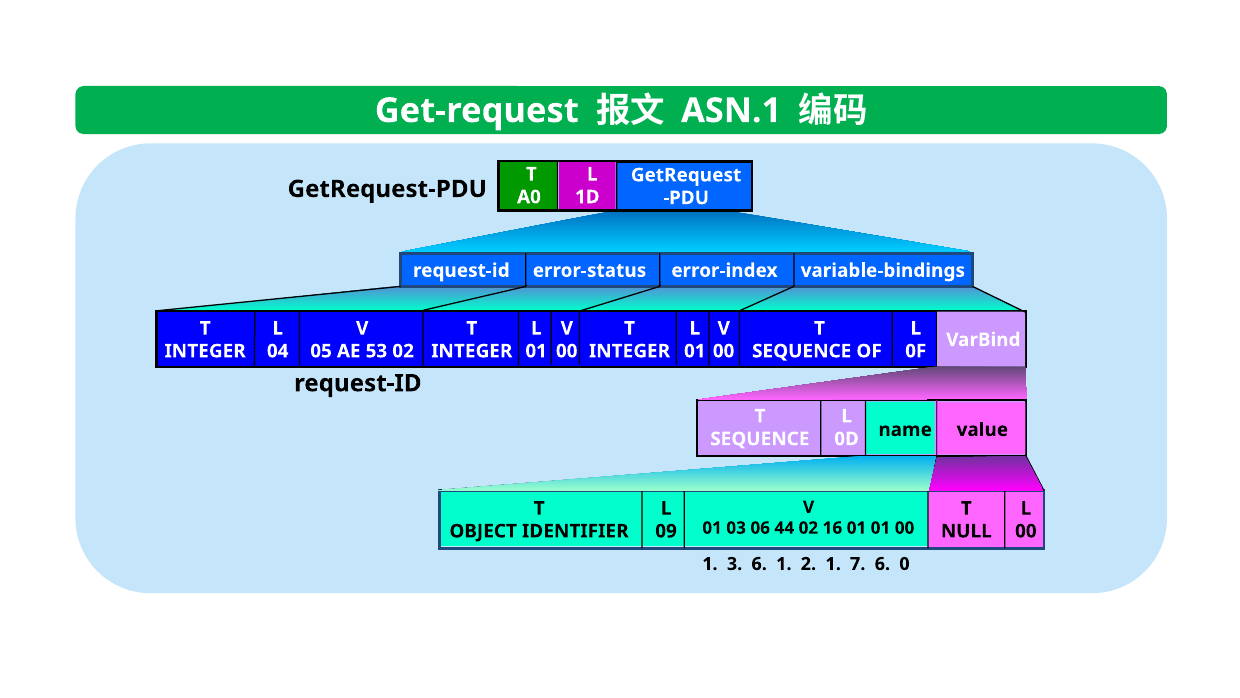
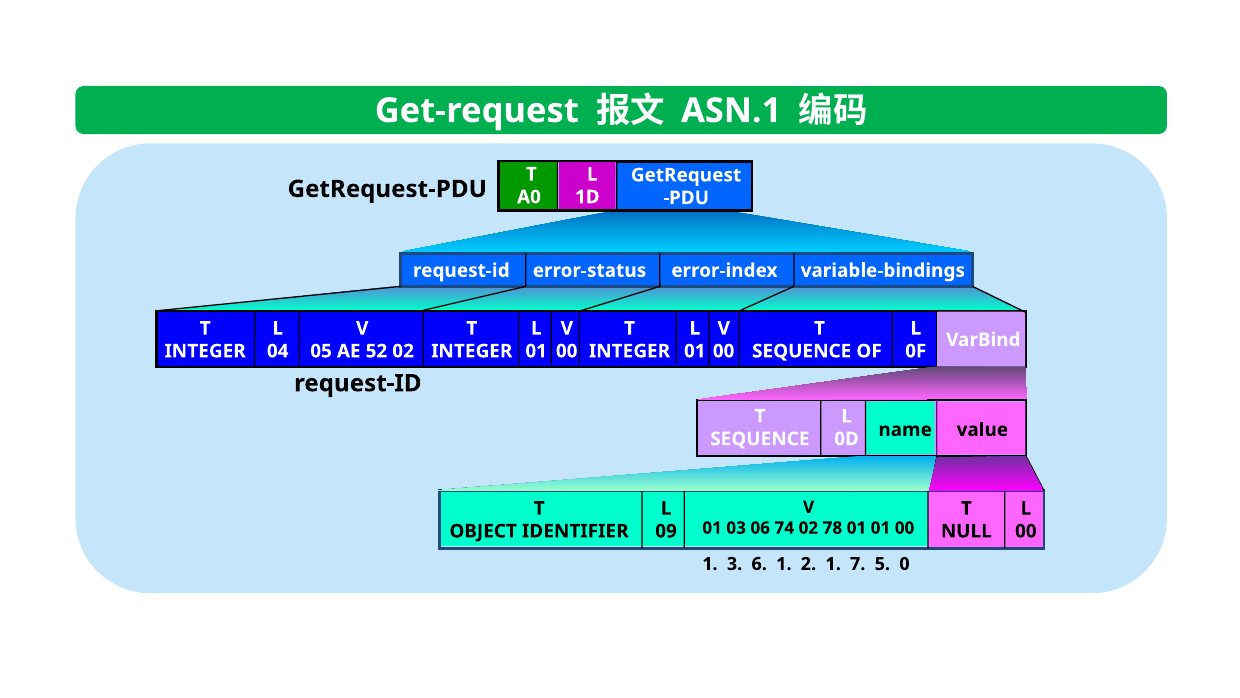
53: 53 -> 52 (376, 351)
44: 44 -> 74 (784, 528)
16: 16 -> 78 (832, 528)
7 6: 6 -> 5 (882, 564)
